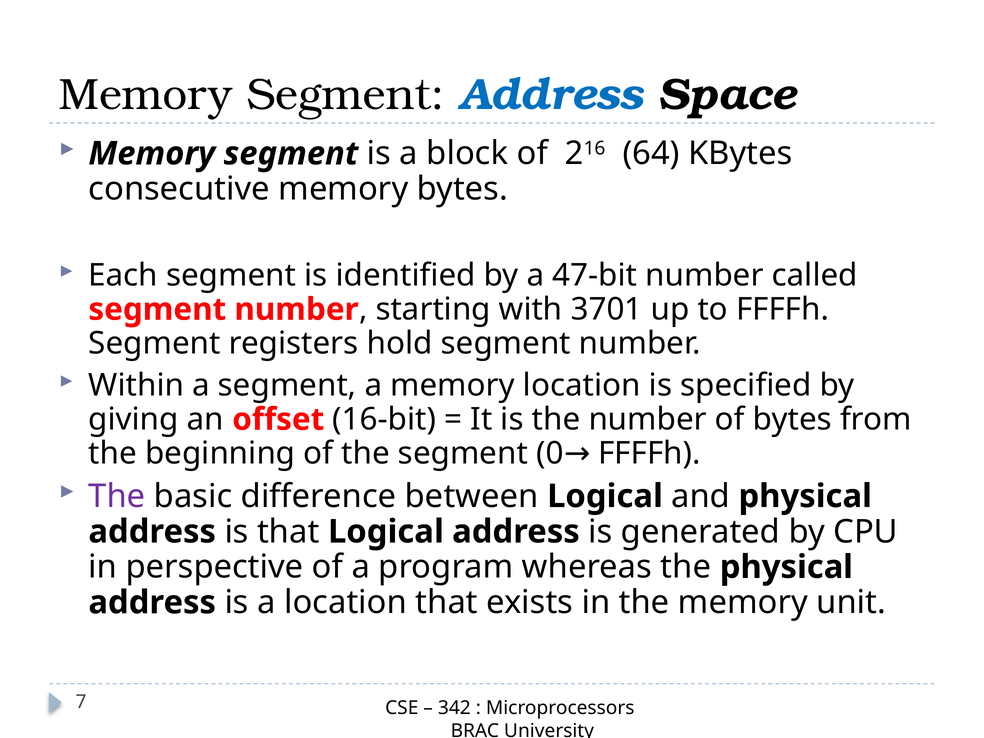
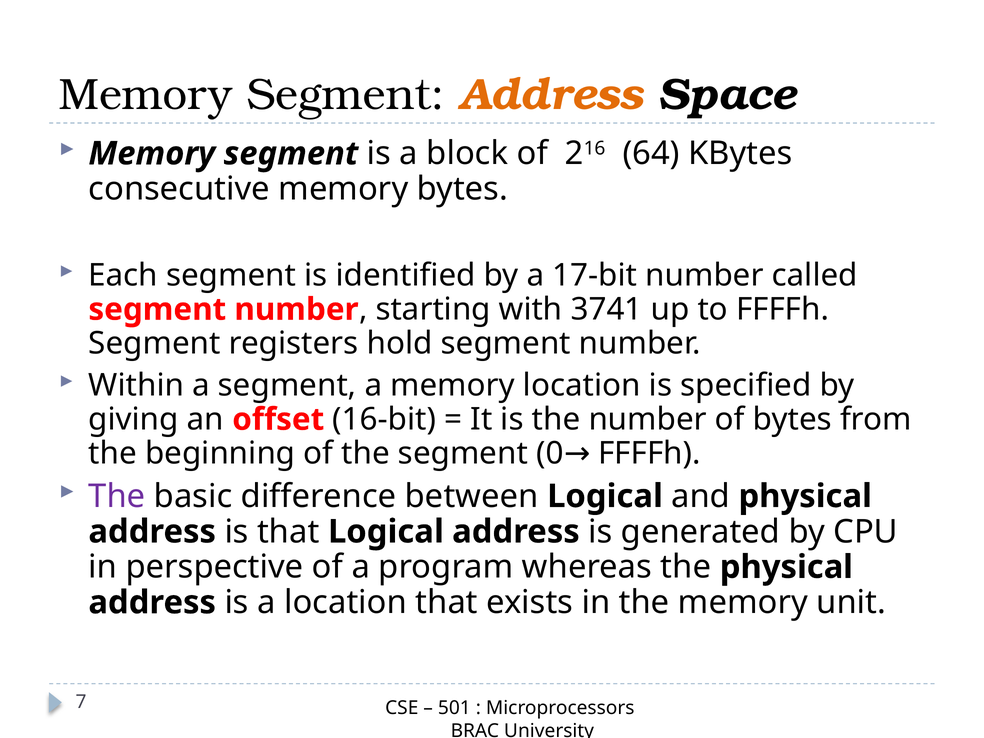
Address colour: blue -> orange (551, 95)
47-bit: 47-bit -> 17-bit (595, 275)
3701: 3701 -> 3741 (607, 309)
342: 342 -> 501 (454, 708)
